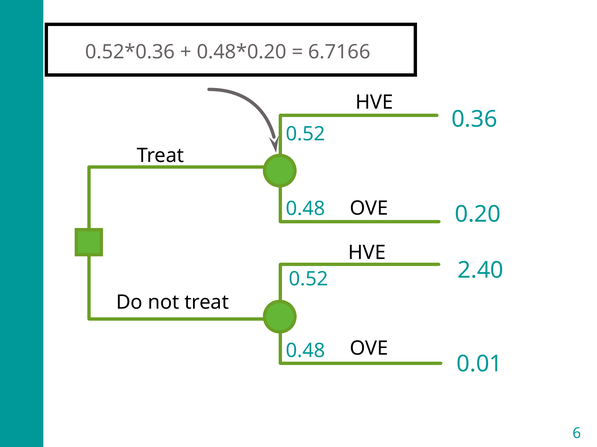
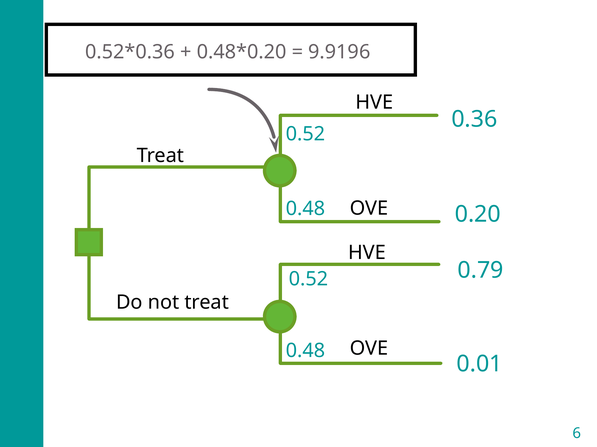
6.7166: 6.7166 -> 9.9196 (339, 52)
2.40: 2.40 -> 0.79 (481, 271)
